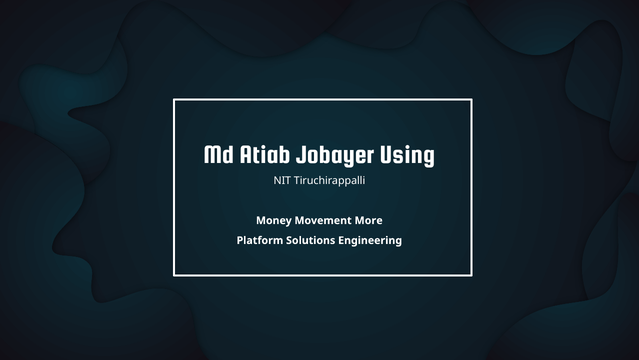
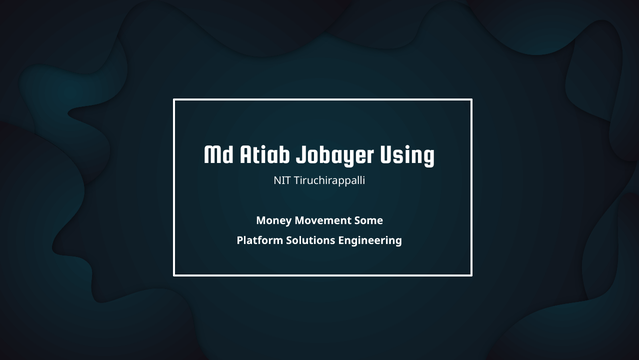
More: More -> Some (369, 220)
